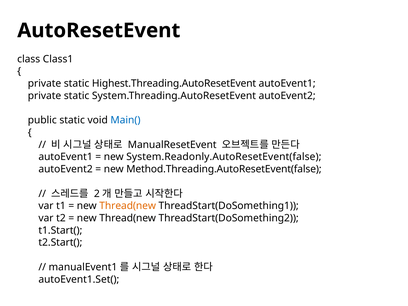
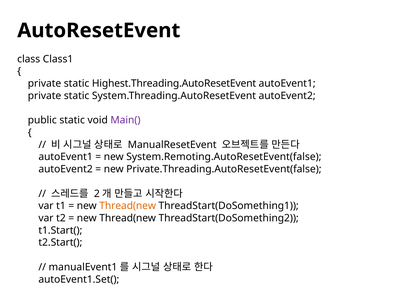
Main( colour: blue -> purple (125, 120)
System.Readonly.AutoResetEvent(false: System.Readonly.AutoResetEvent(false -> System.Remoting.AutoResetEvent(false (224, 157)
Method.Threading.AutoResetEvent(false: Method.Threading.AutoResetEvent(false -> Private.Threading.AutoResetEvent(false (224, 169)
